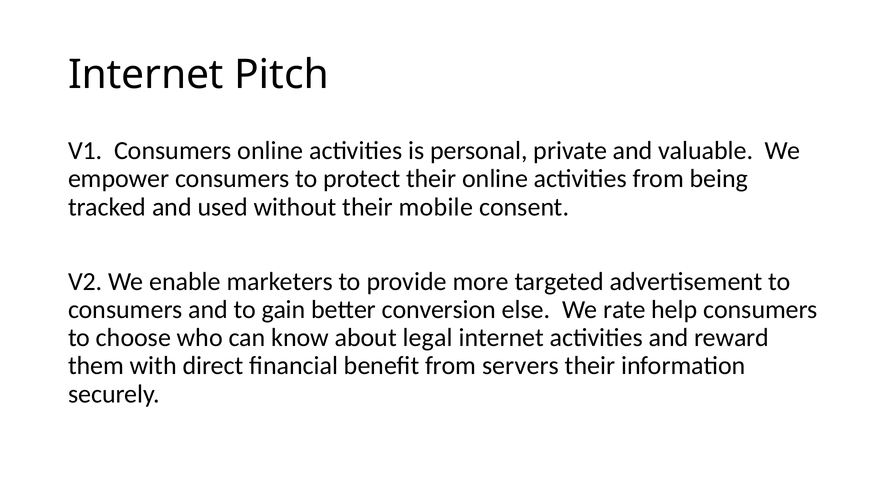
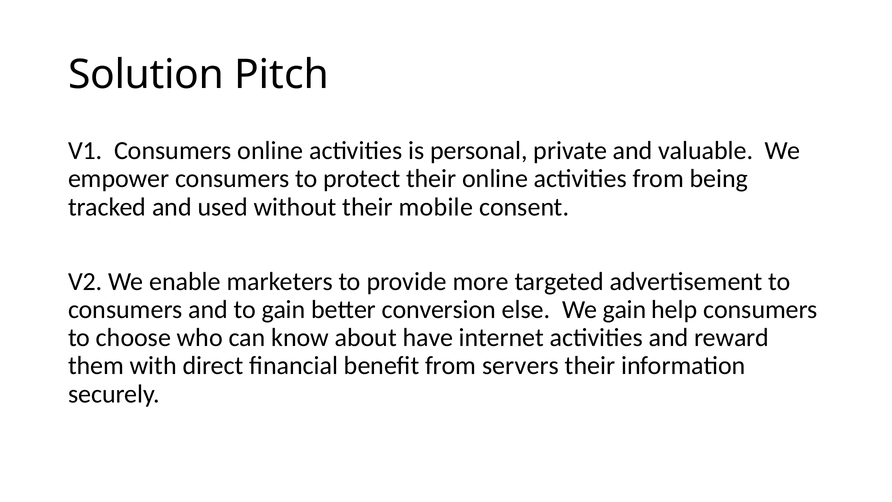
Internet: Internet -> Solution (146, 75)
We rate: rate -> gain (624, 310)
legal: legal -> have (428, 338)
